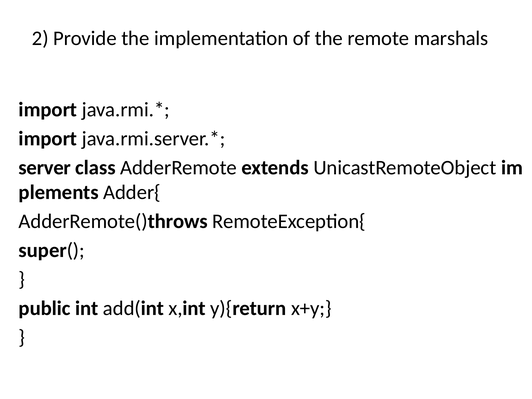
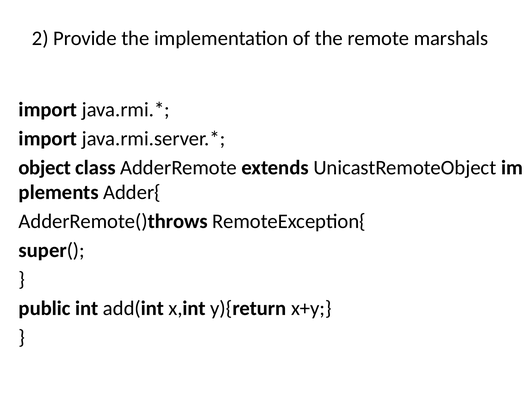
server: server -> object (45, 168)
